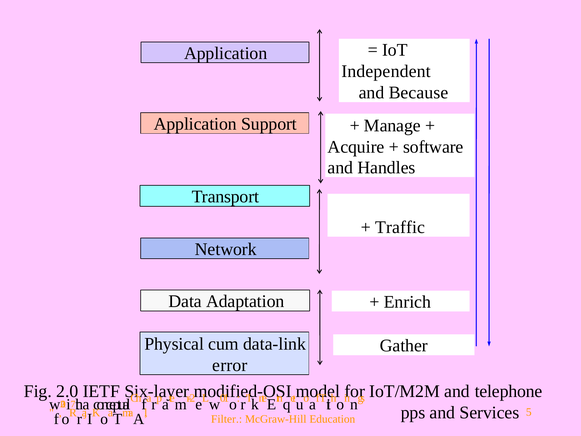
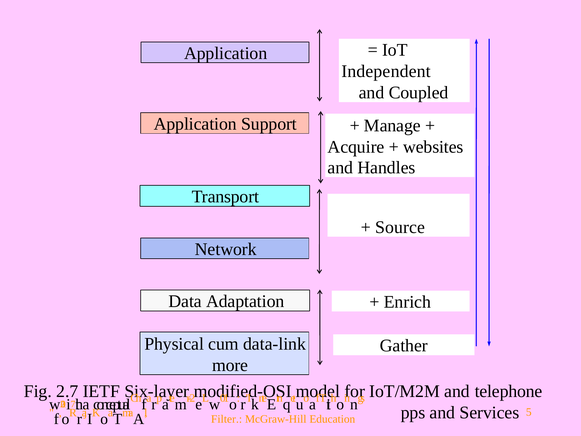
Because: Because -> Coupled (419, 93)
software: software -> websites (433, 147)
Traffic: Traffic -> Source (400, 227)
error: error -> more (230, 365)
2.0: 2.0 -> 2.7 (67, 391)
